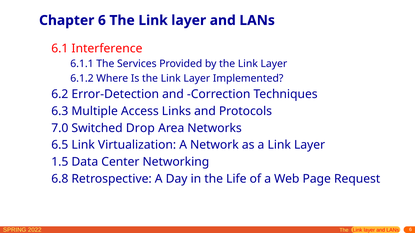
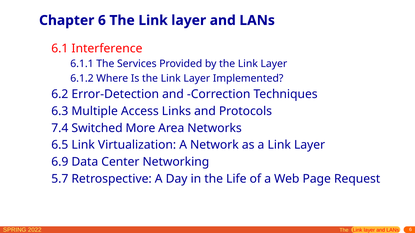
7.0: 7.0 -> 7.4 (60, 128)
Drop: Drop -> More (140, 128)
1.5: 1.5 -> 6.9 (60, 162)
6.8: 6.8 -> 5.7 (60, 179)
